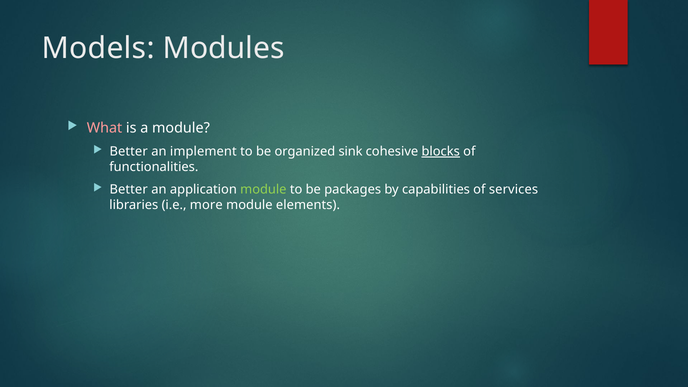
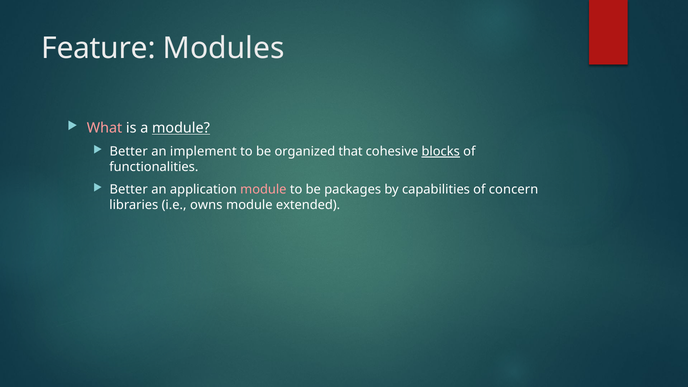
Models: Models -> Feature (98, 48)
module underline: none -> present (181, 128)
sink: sink -> that (351, 151)
module colour: light green -> pink (263, 190)
services: services -> concern (514, 190)
more: more -> owns (206, 205)
elements: elements -> extended (308, 205)
